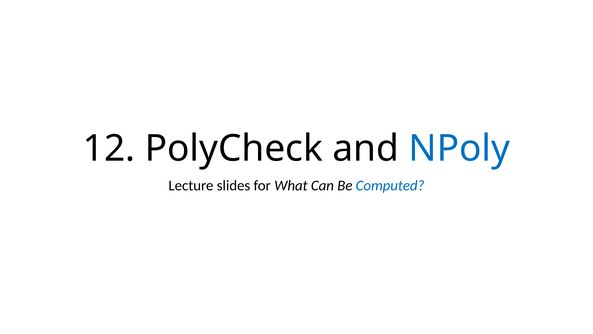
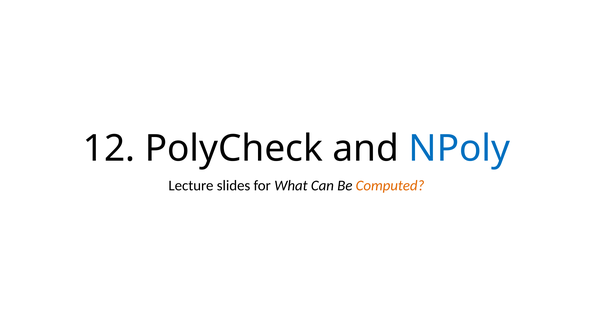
Computed colour: blue -> orange (390, 185)
